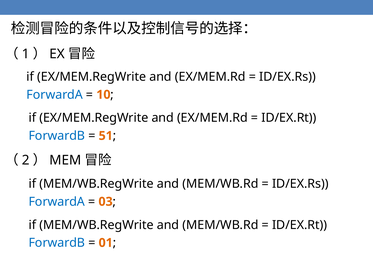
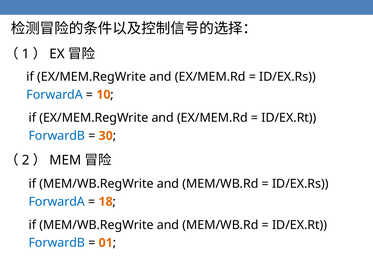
51: 51 -> 30 (106, 136)
03: 03 -> 18 (106, 201)
